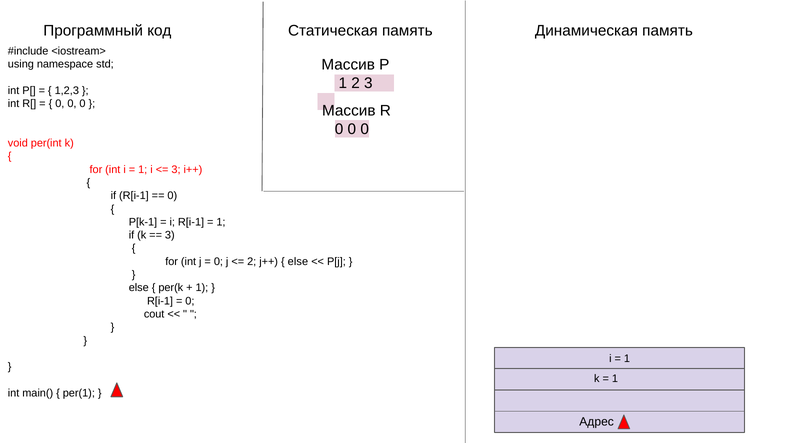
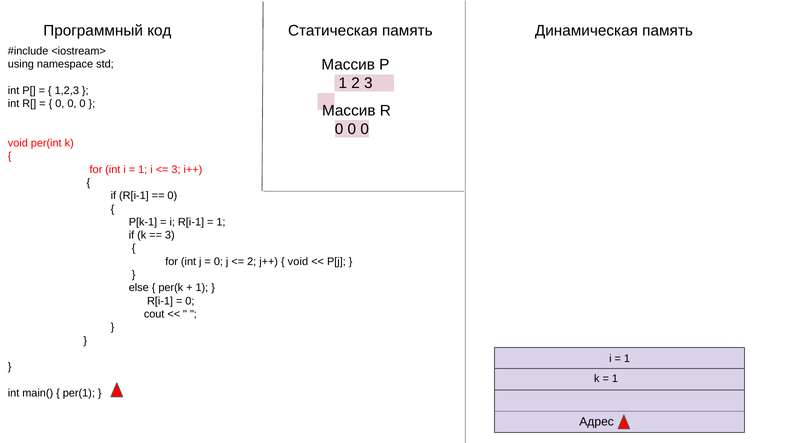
else: else -> void (298, 261)
